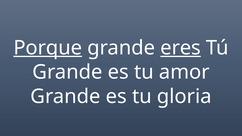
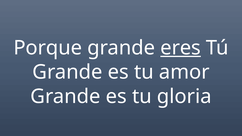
Porque underline: present -> none (48, 48)
